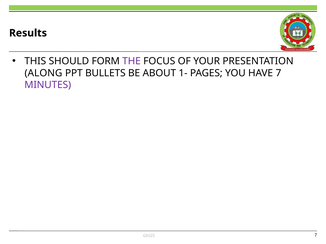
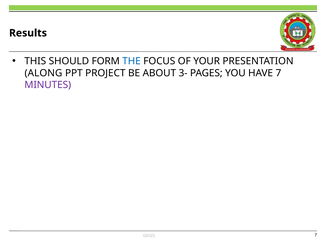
THE colour: purple -> blue (132, 61)
BULLETS: BULLETS -> PROJECT (105, 73)
1-: 1- -> 3- (183, 73)
